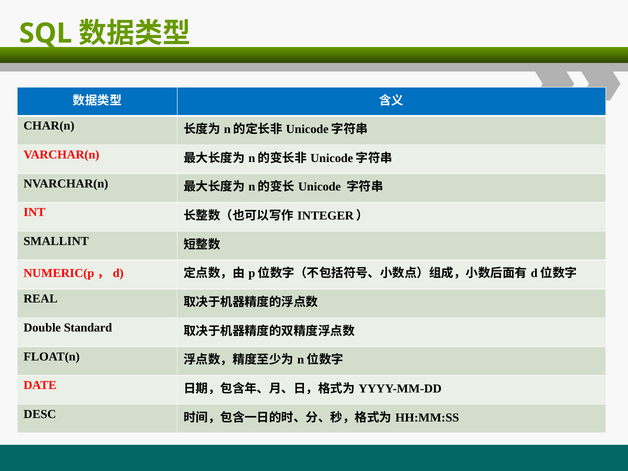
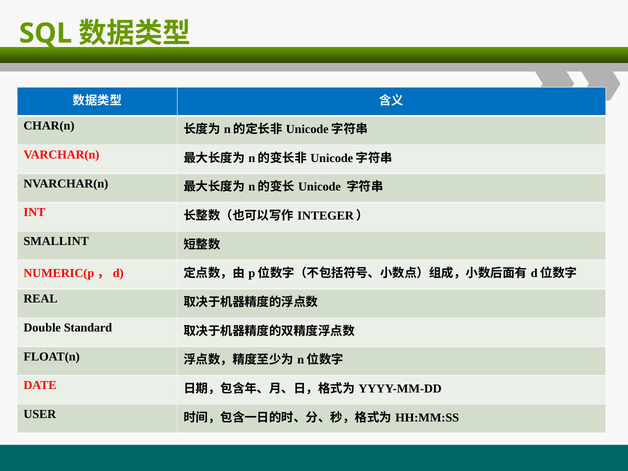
DESC: DESC -> USER (40, 414)
